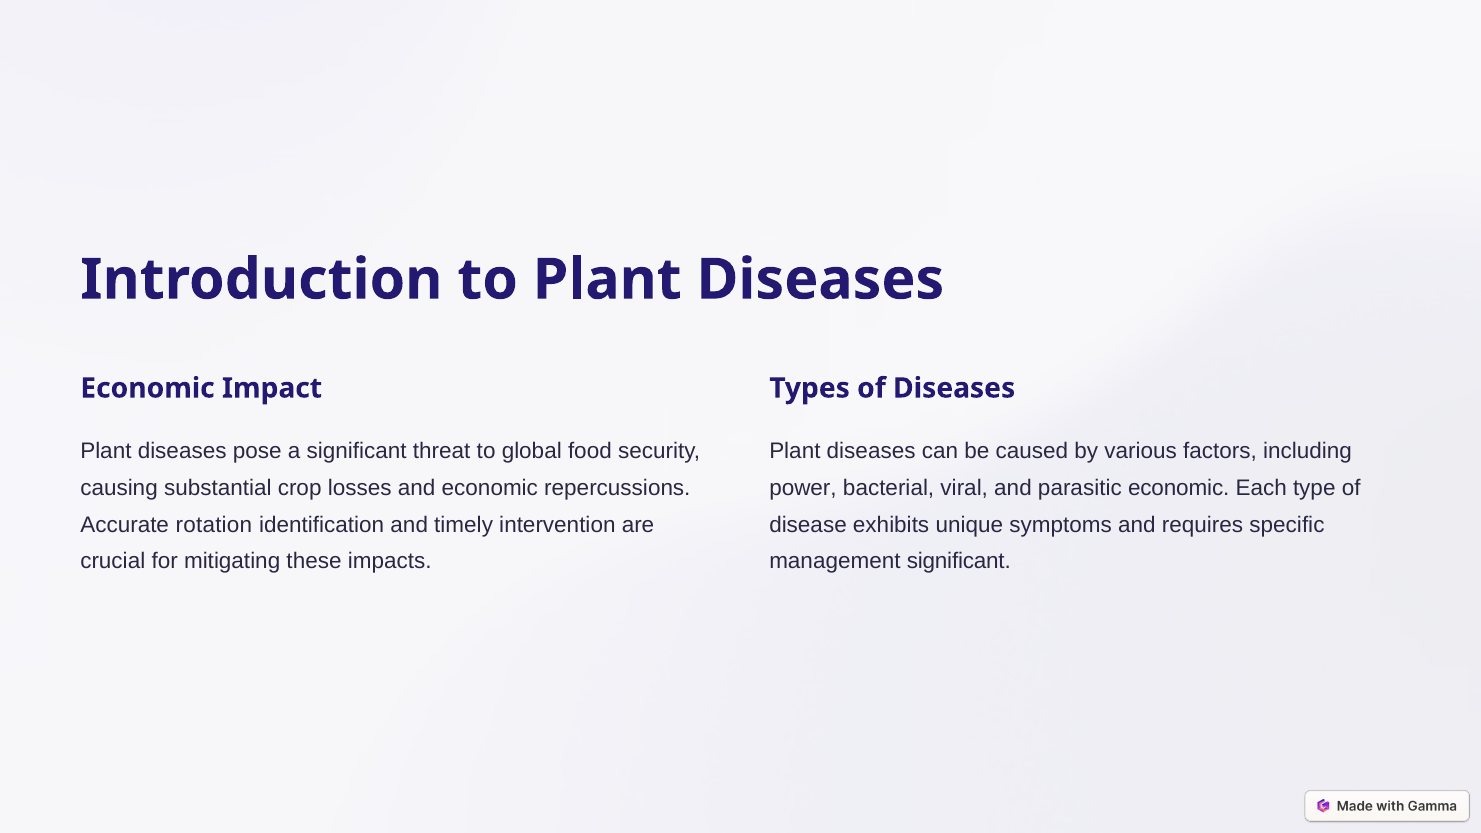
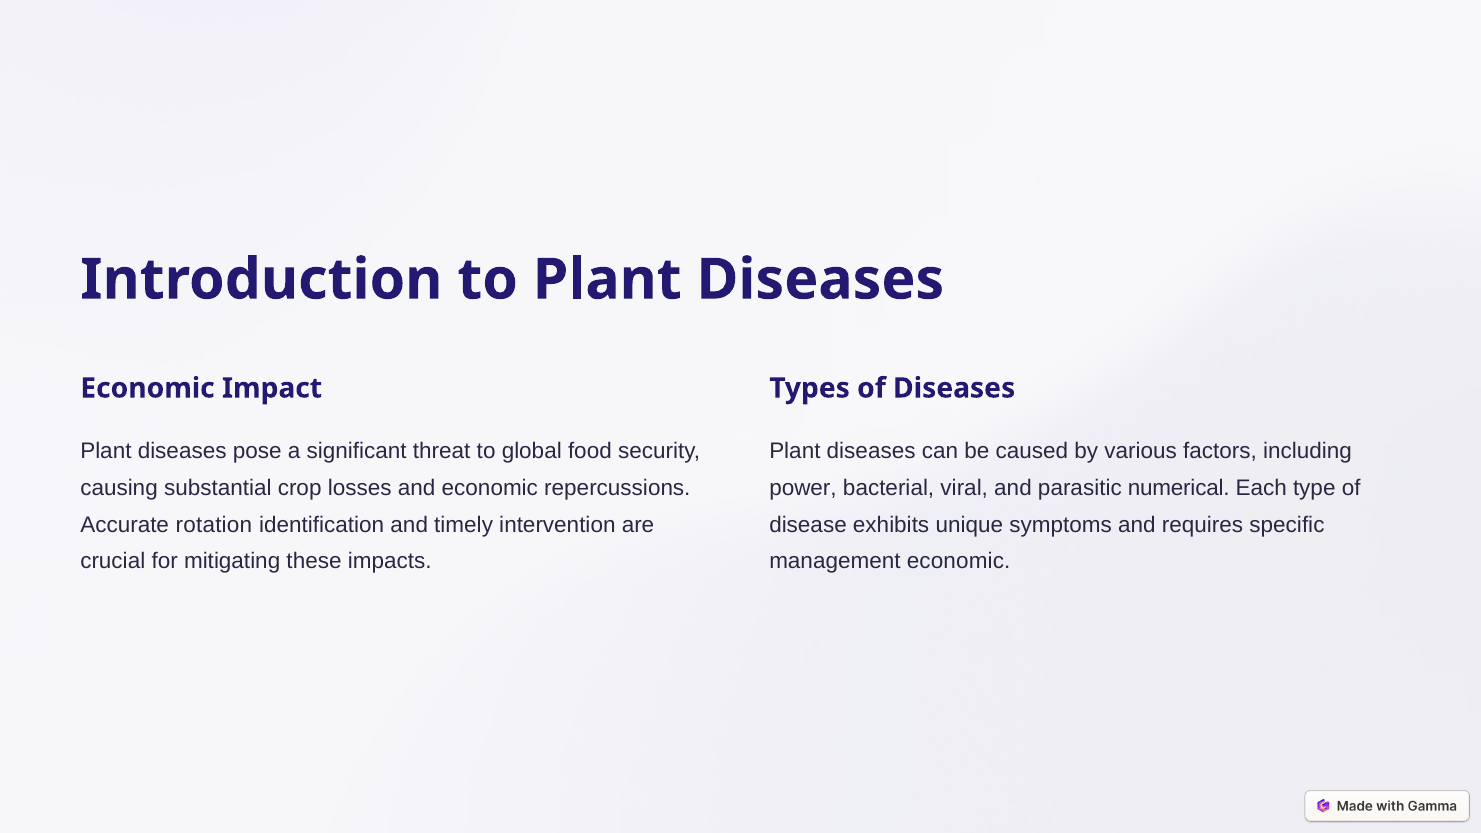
parasitic economic: economic -> numerical (1179, 488)
management significant: significant -> economic (959, 561)
